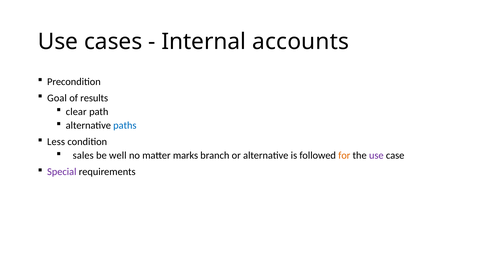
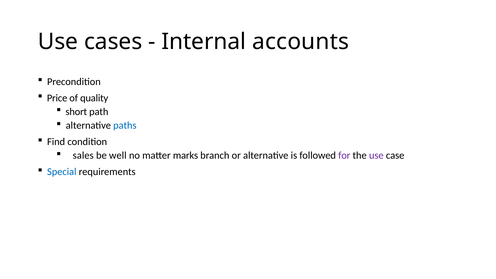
Goal: Goal -> Price (57, 98)
results: results -> quality (94, 98)
clear: clear -> short (76, 112)
Less: Less -> Find (56, 142)
for colour: orange -> purple (344, 156)
Special colour: purple -> blue (62, 172)
